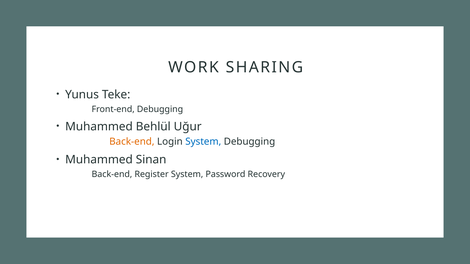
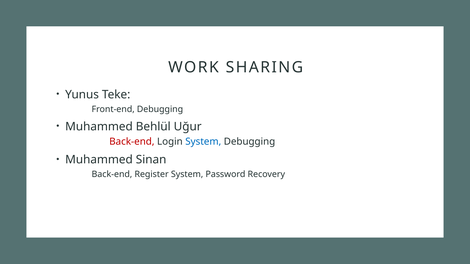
Back-end colour: orange -> red (132, 142)
